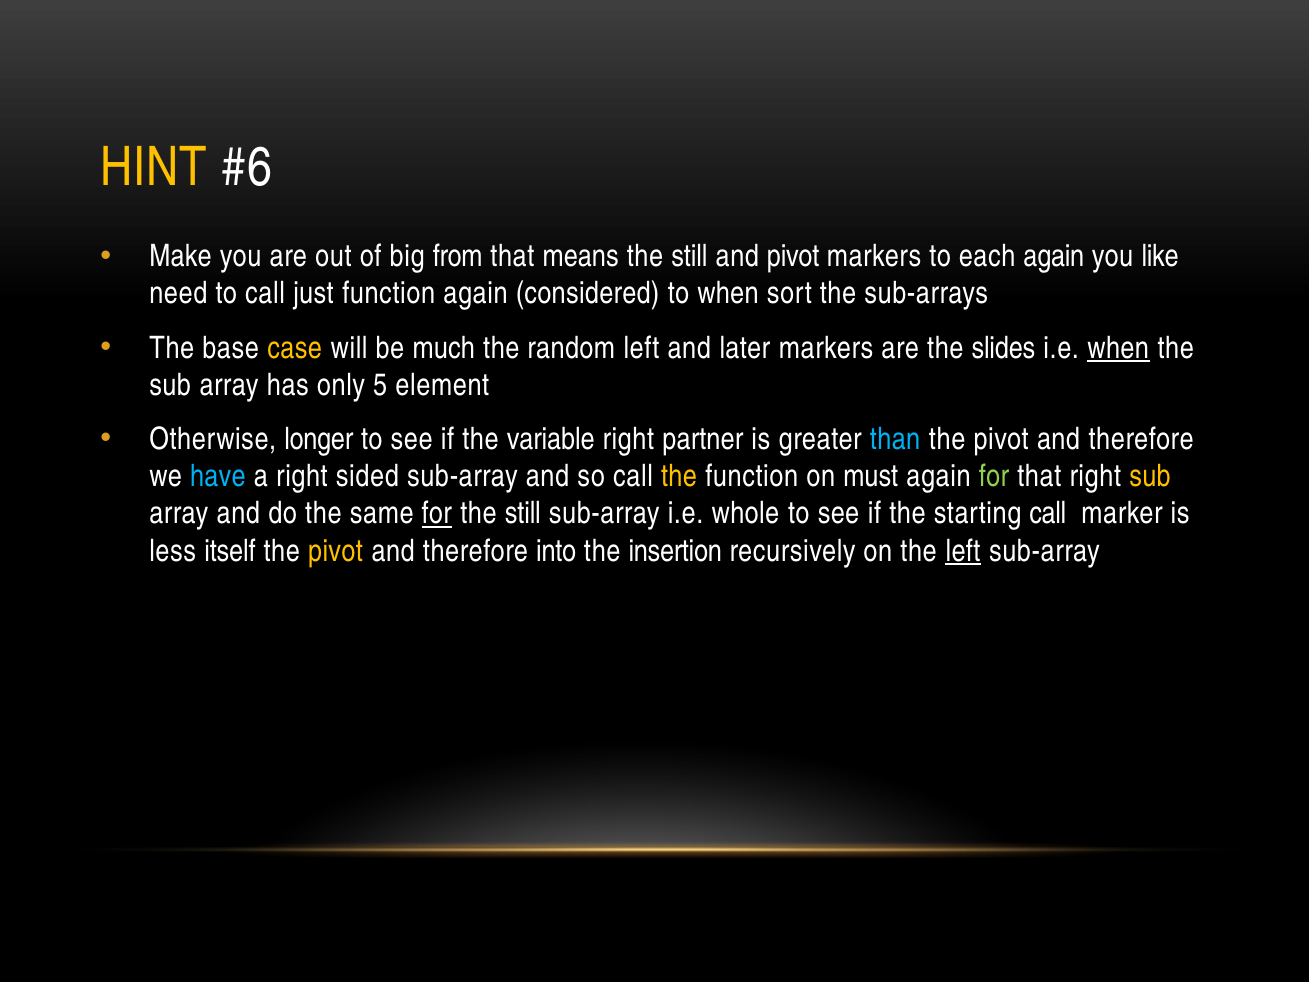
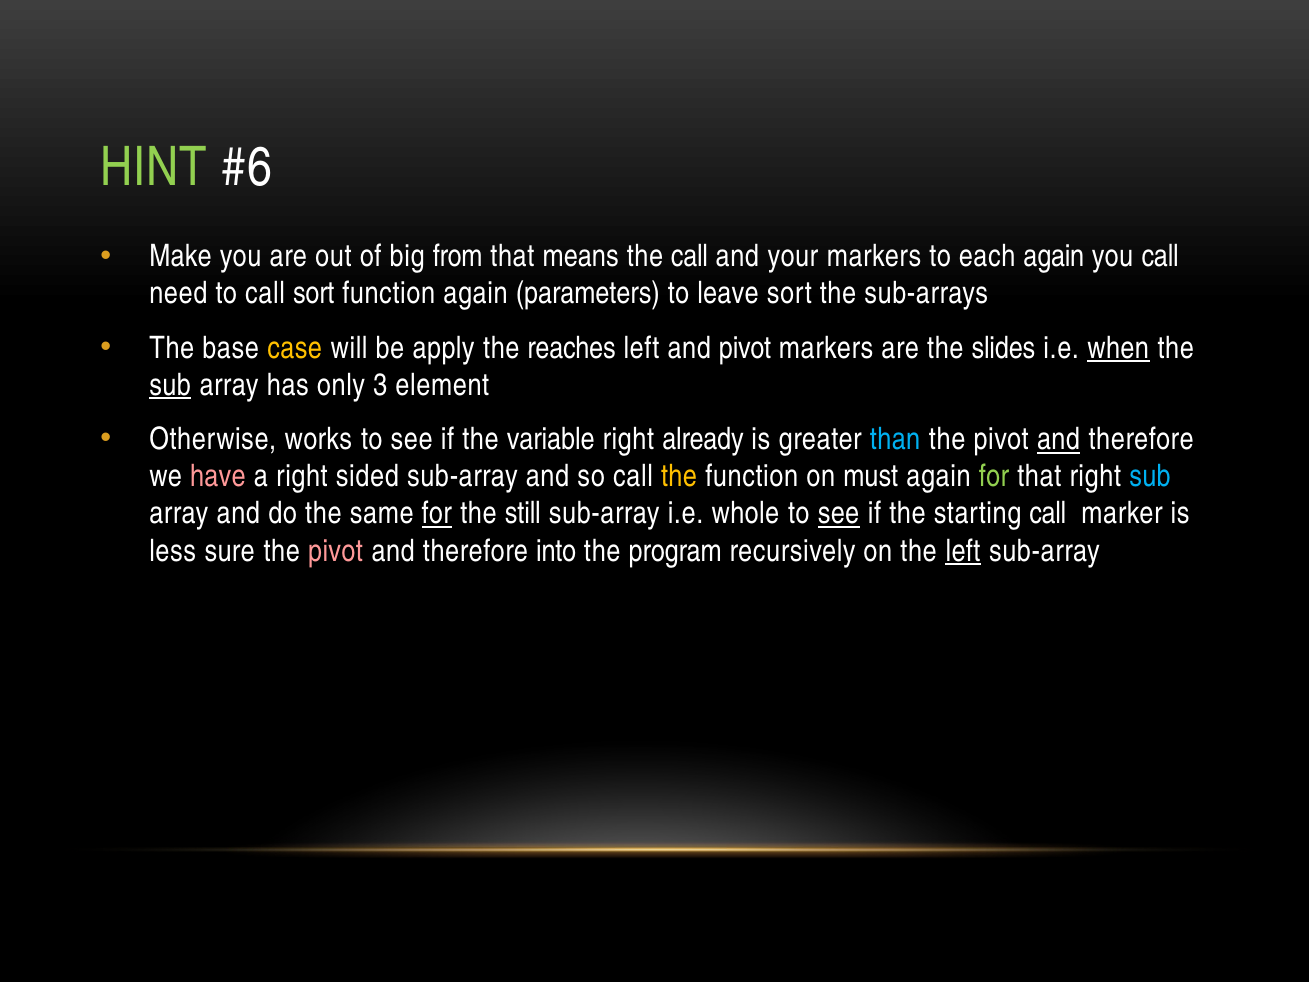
HINT colour: yellow -> light green (154, 167)
still: still -> call (690, 256)
and pivot: pivot -> your (793, 256)
you like: like -> call (1160, 256)
call just: just -> sort (314, 294)
considered: considered -> parameters (588, 294)
to when: when -> leave (728, 294)
much: much -> apply (444, 348)
random: random -> reaches (572, 348)
and later: later -> pivot (745, 348)
sub underline: none -> present (170, 385)
5: 5 -> 3 (380, 385)
longer: longer -> works (318, 439)
partner: partner -> already (703, 439)
and underline: none -> present (1059, 439)
have colour: light blue -> pink (218, 476)
sub colour: yellow -> light blue (1150, 476)
see underline: none -> present (839, 514)
itself: itself -> sure (230, 551)
pivot colour: yellow -> pink (335, 551)
insertion: insertion -> program (675, 551)
